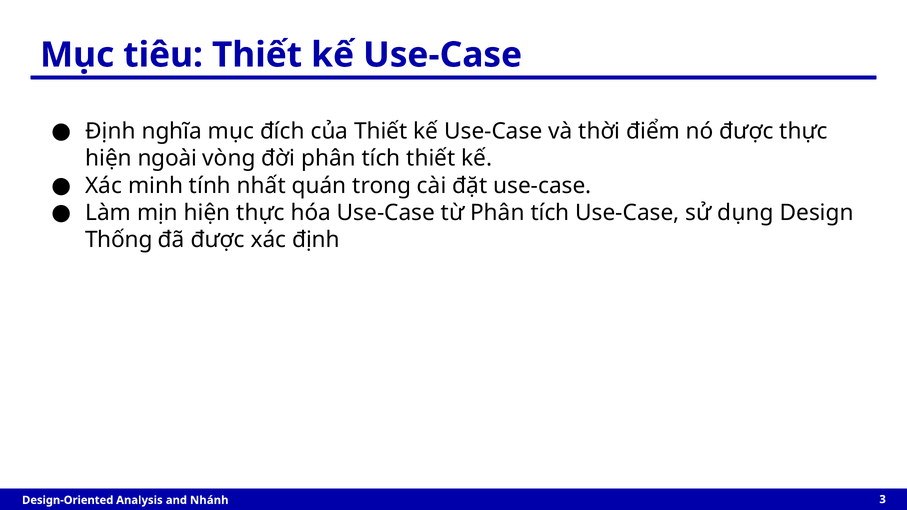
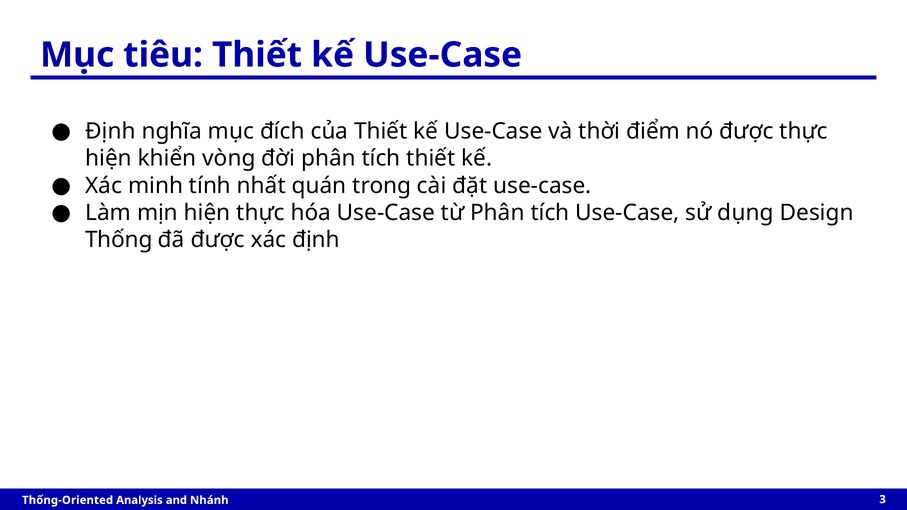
ngoài: ngoài -> khiển (167, 158)
Design-Oriented: Design-Oriented -> Thống-Oriented (68, 500)
